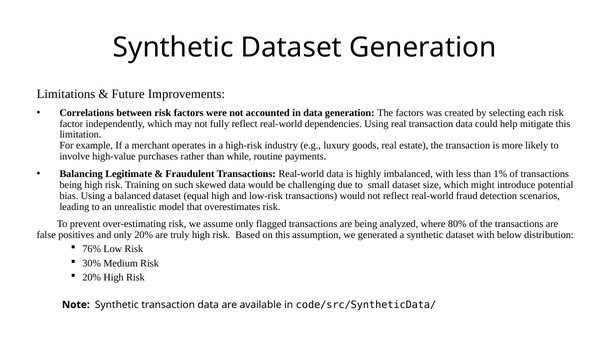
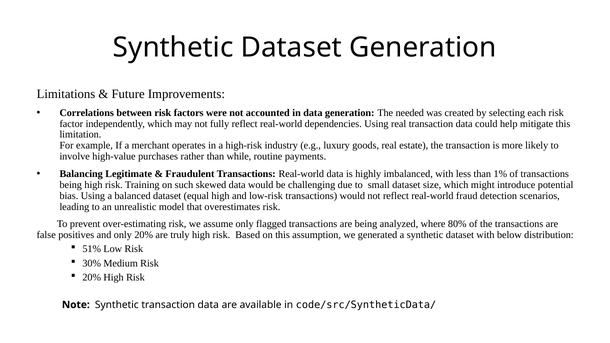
The factors: factors -> needed (410, 113)
76%: 76% -> 51% (92, 249)
